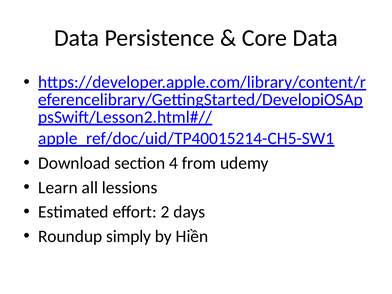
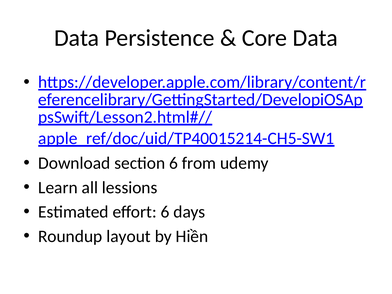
section 4: 4 -> 6 (174, 163)
effort 2: 2 -> 6 (165, 212)
simply: simply -> layout (129, 236)
